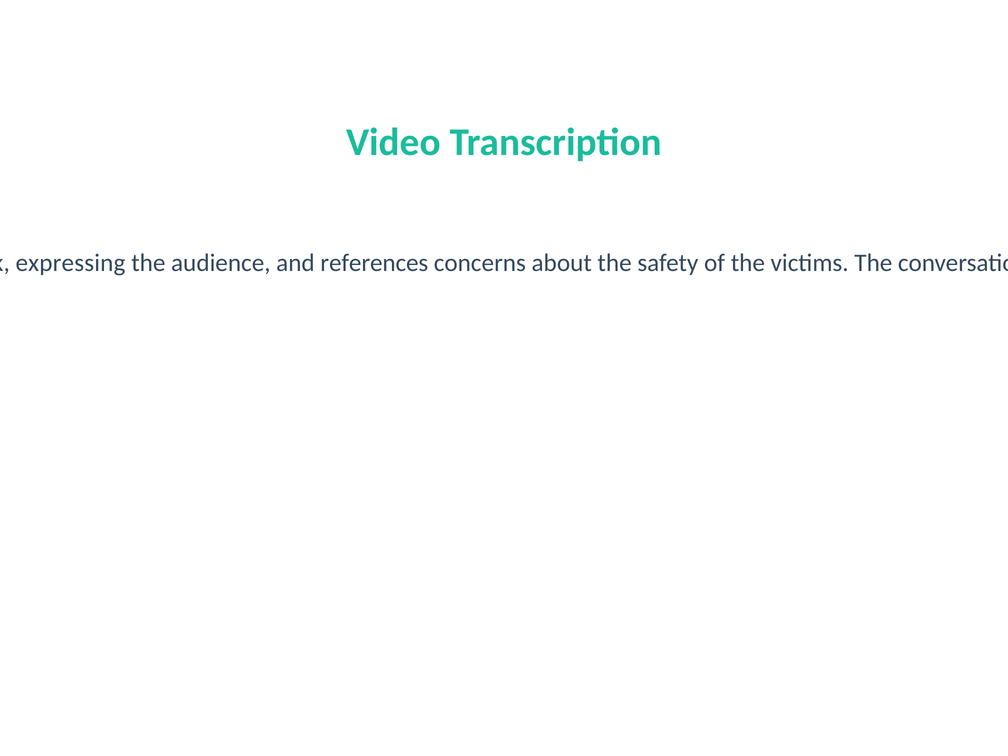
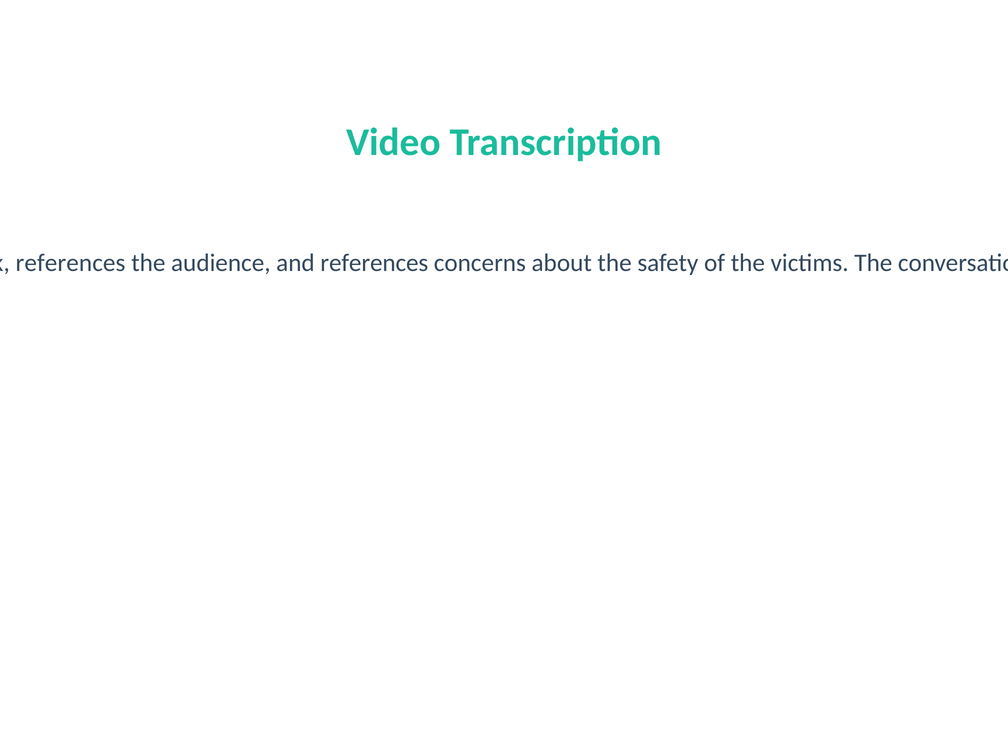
expressing: expressing -> references (70, 263)
